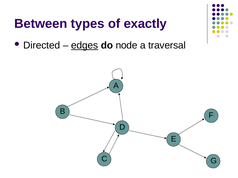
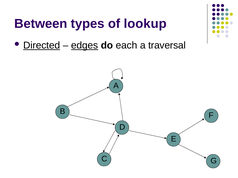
exactly: exactly -> lookup (145, 24)
Directed underline: none -> present (42, 46)
node: node -> each (126, 46)
